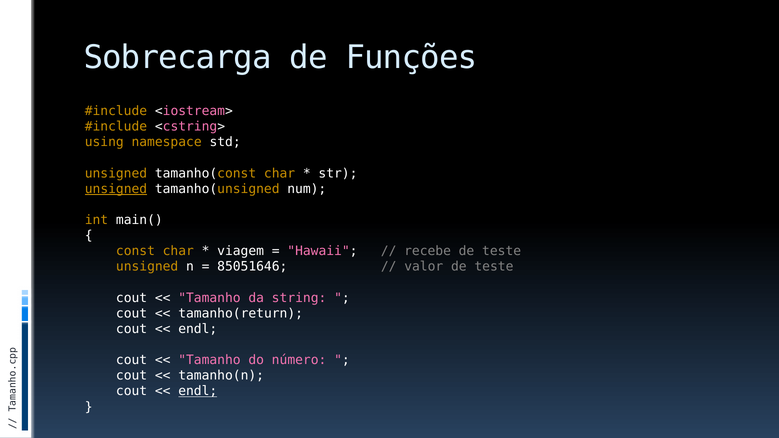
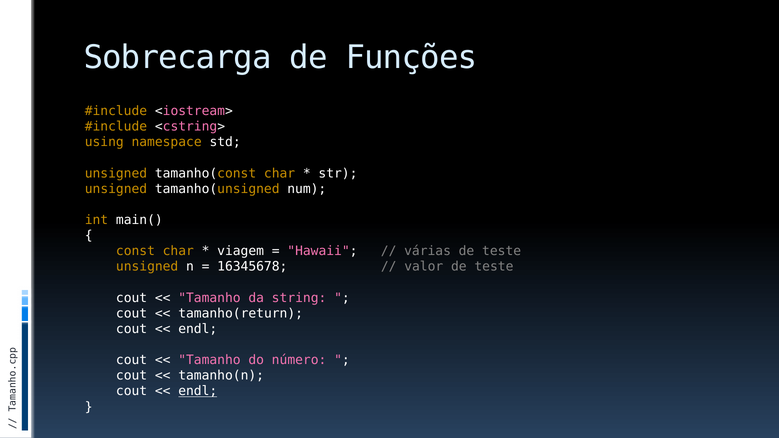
unsigned underline: present -> none (116, 189)
recebe: recebe -> várias (428, 251)
85051646: 85051646 -> 16345678 (252, 267)
